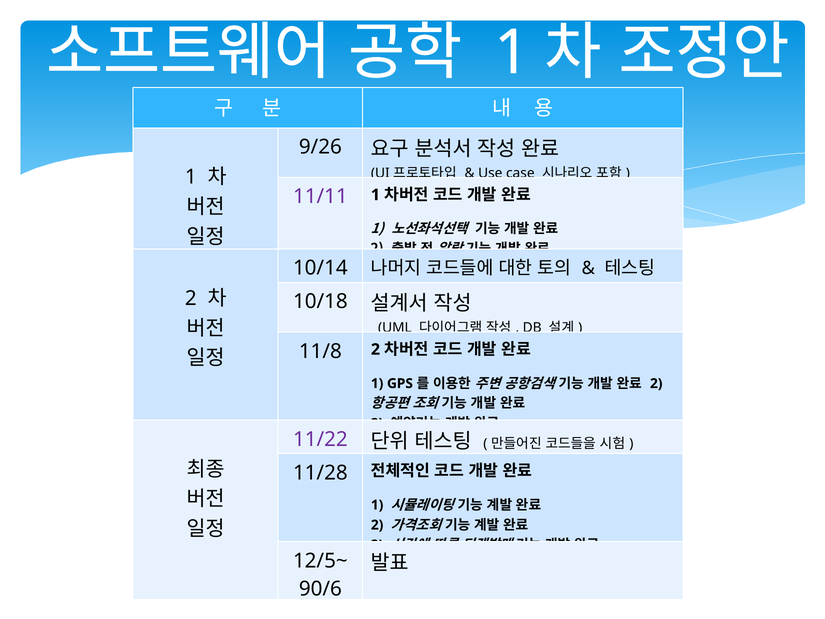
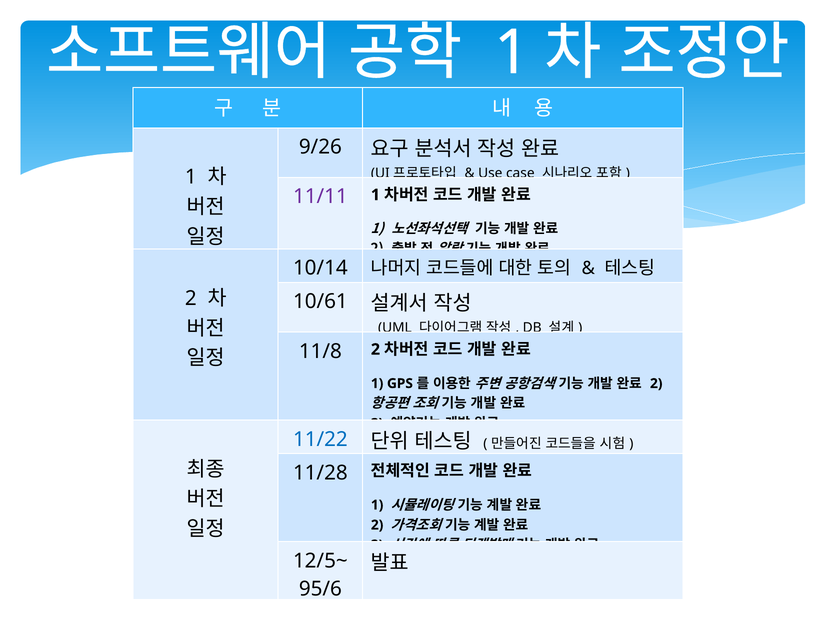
10/18: 10/18 -> 10/61 (320, 302)
11/22 colour: purple -> blue (320, 439)
90/6: 90/6 -> 95/6 (320, 589)
